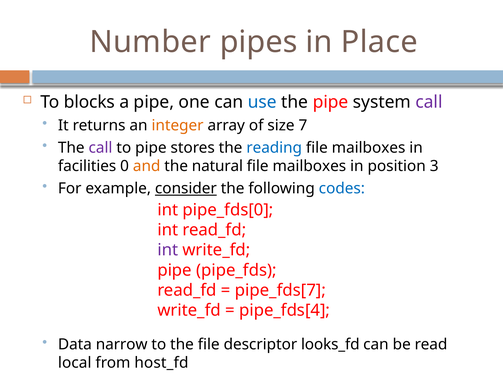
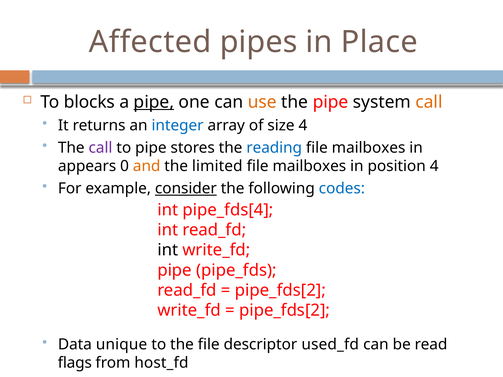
Number: Number -> Affected (150, 42)
pipe underline: none -> present (154, 102)
use colour: blue -> orange (262, 102)
call colour: purple -> orange (429, 102)
integer colour: orange -> blue (178, 126)
size 7: 7 -> 4 (303, 126)
facilities: facilities -> appears (87, 166)
natural: natural -> limited (217, 166)
position 3: 3 -> 4 (434, 166)
pipe_fds[0: pipe_fds[0 -> pipe_fds[4 (228, 210)
int colour: purple -> black (168, 250)
pipe_fds[7: pipe_fds[7 -> pipe_fds[2 (280, 291)
pipe_fds[4: pipe_fds[4 -> pipe_fds[2 (285, 311)
narrow: narrow -> unique (122, 345)
looks_fd: looks_fd -> used_fd (330, 345)
local: local -> flags (75, 363)
